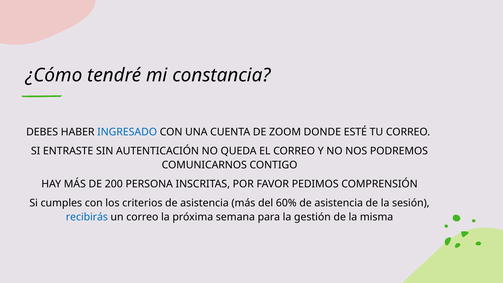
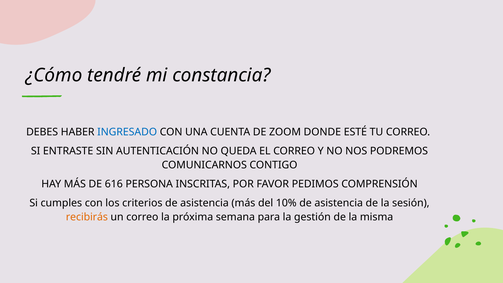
200: 200 -> 616 (114, 184)
60%: 60% -> 10% (286, 203)
recibirás colour: blue -> orange (87, 217)
